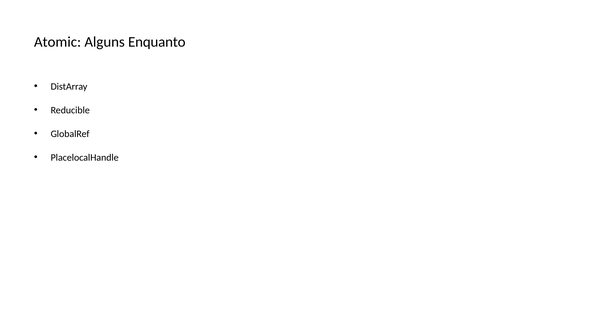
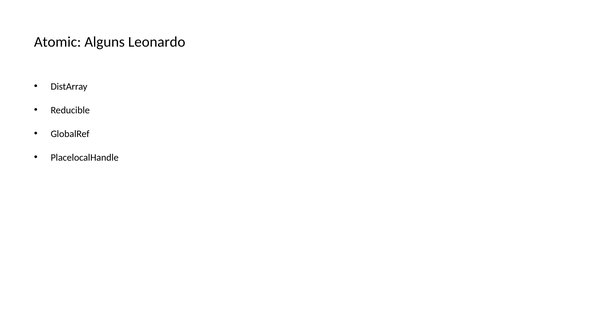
Enquanto: Enquanto -> Leonardo (157, 42)
